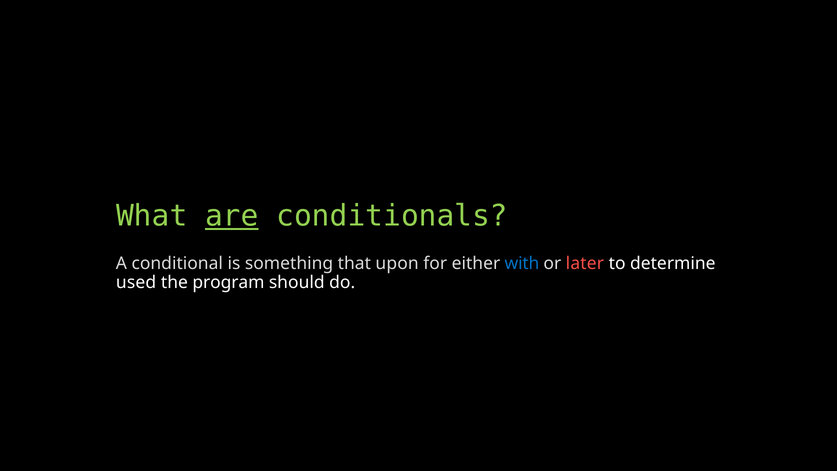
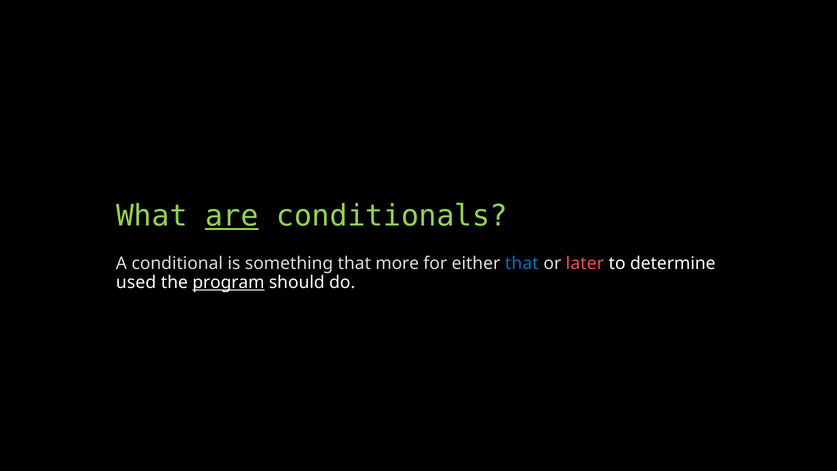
upon: upon -> more (397, 264)
either with: with -> that (522, 264)
program underline: none -> present (228, 282)
